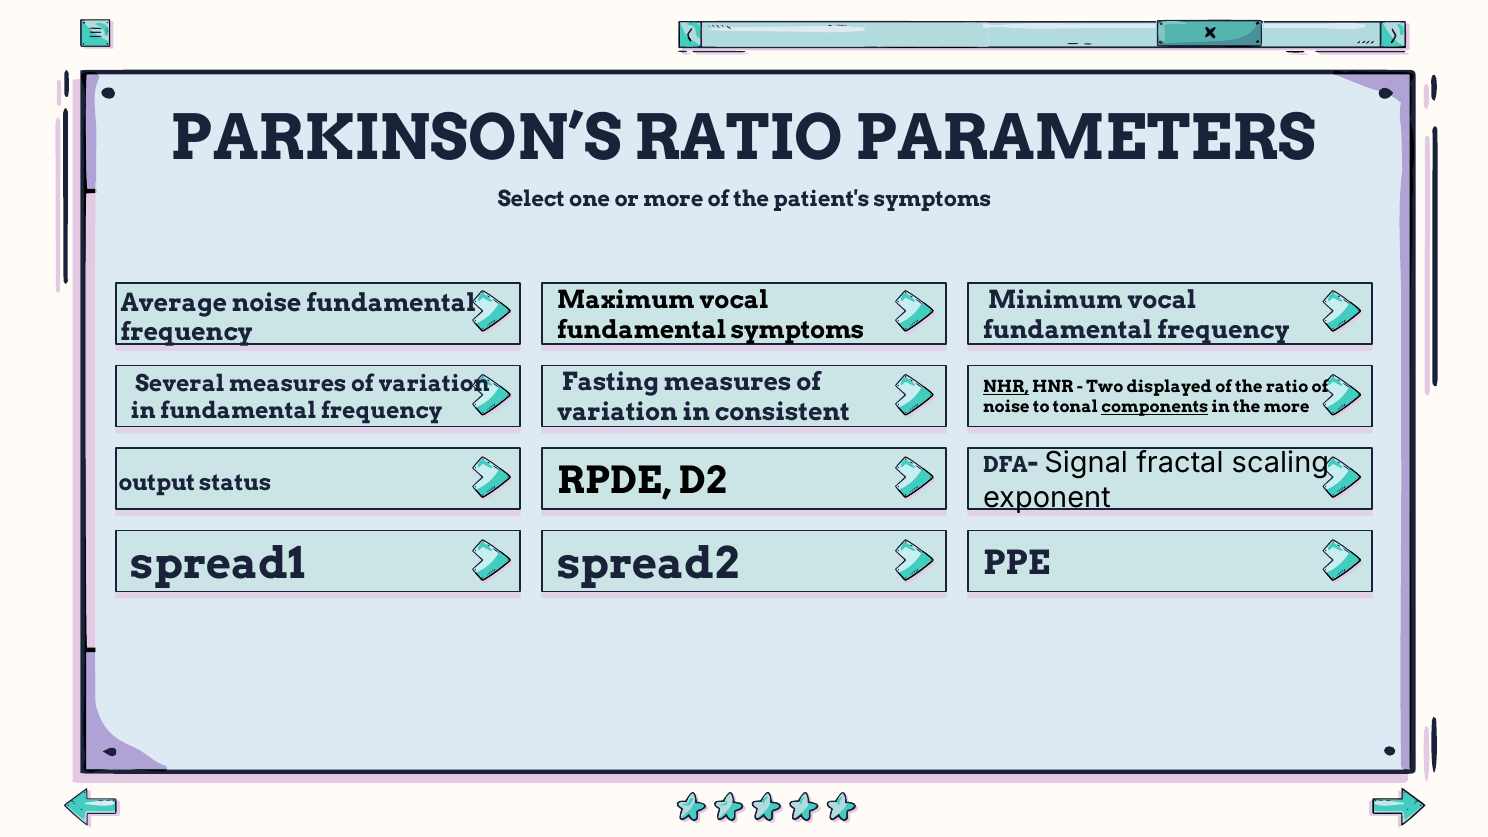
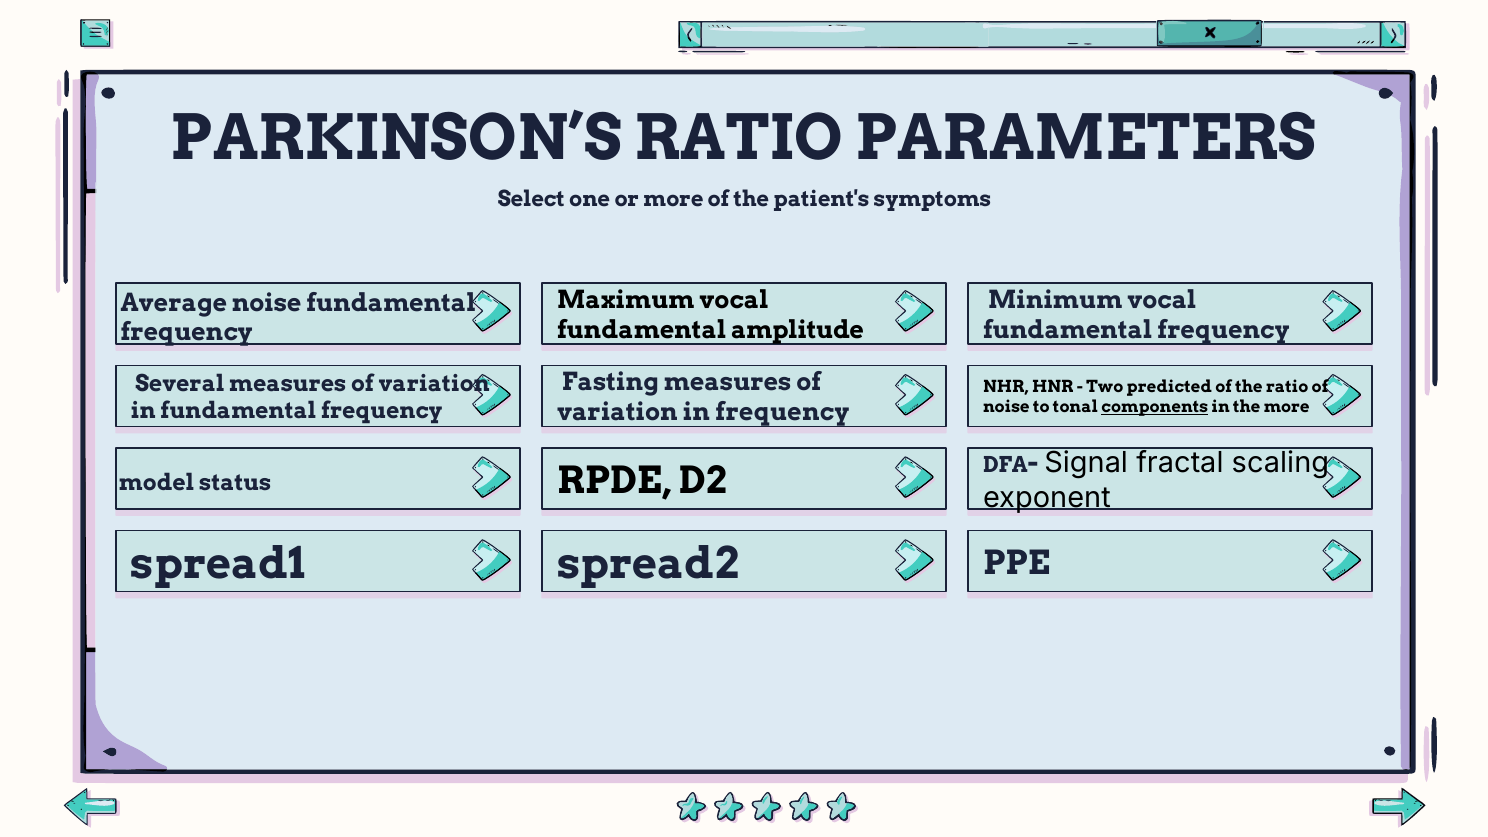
fundamental symptoms: symptoms -> amplitude (798, 330)
NHR underline: present -> none (1006, 387)
displayed: displayed -> predicted (1169, 387)
in consistent: consistent -> frequency (782, 412)
output: output -> model (157, 483)
